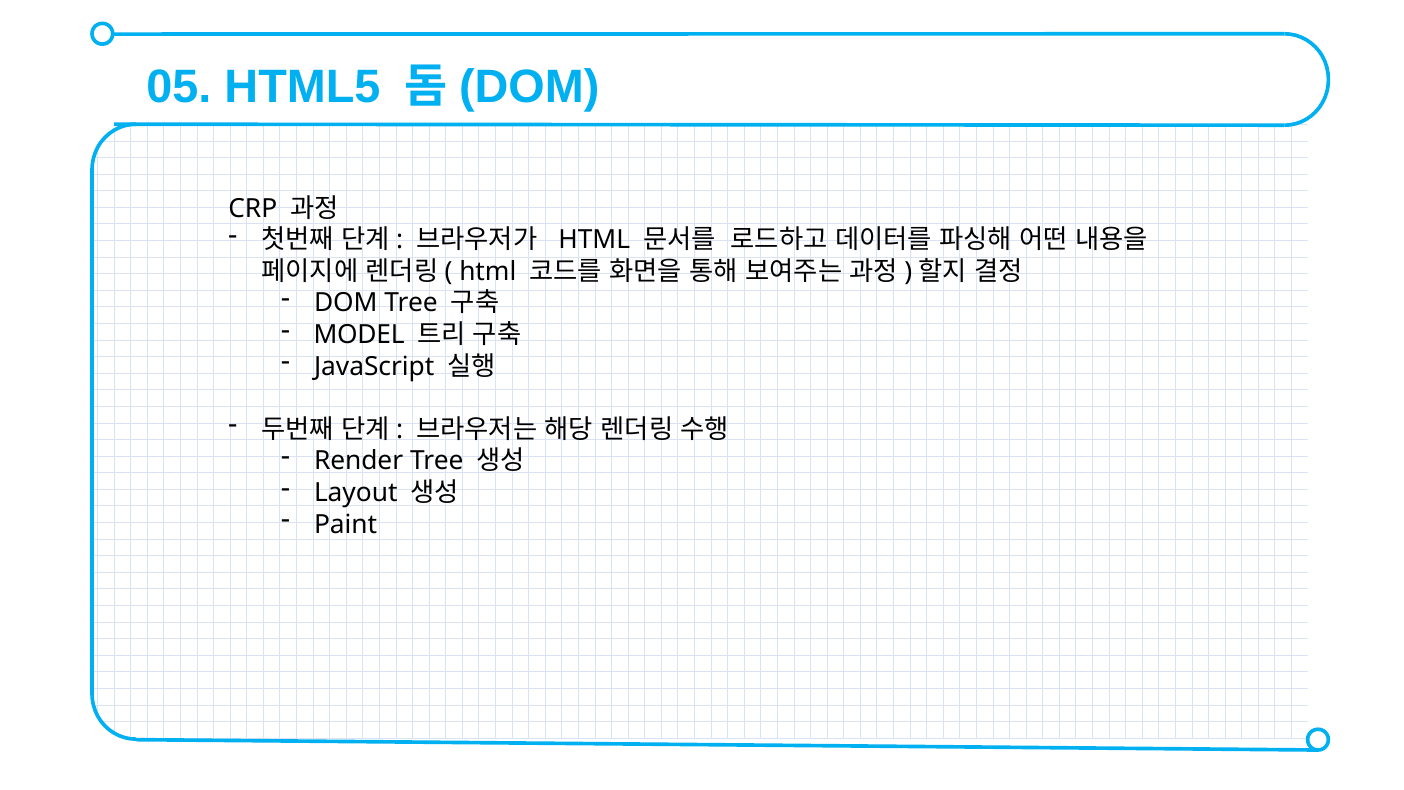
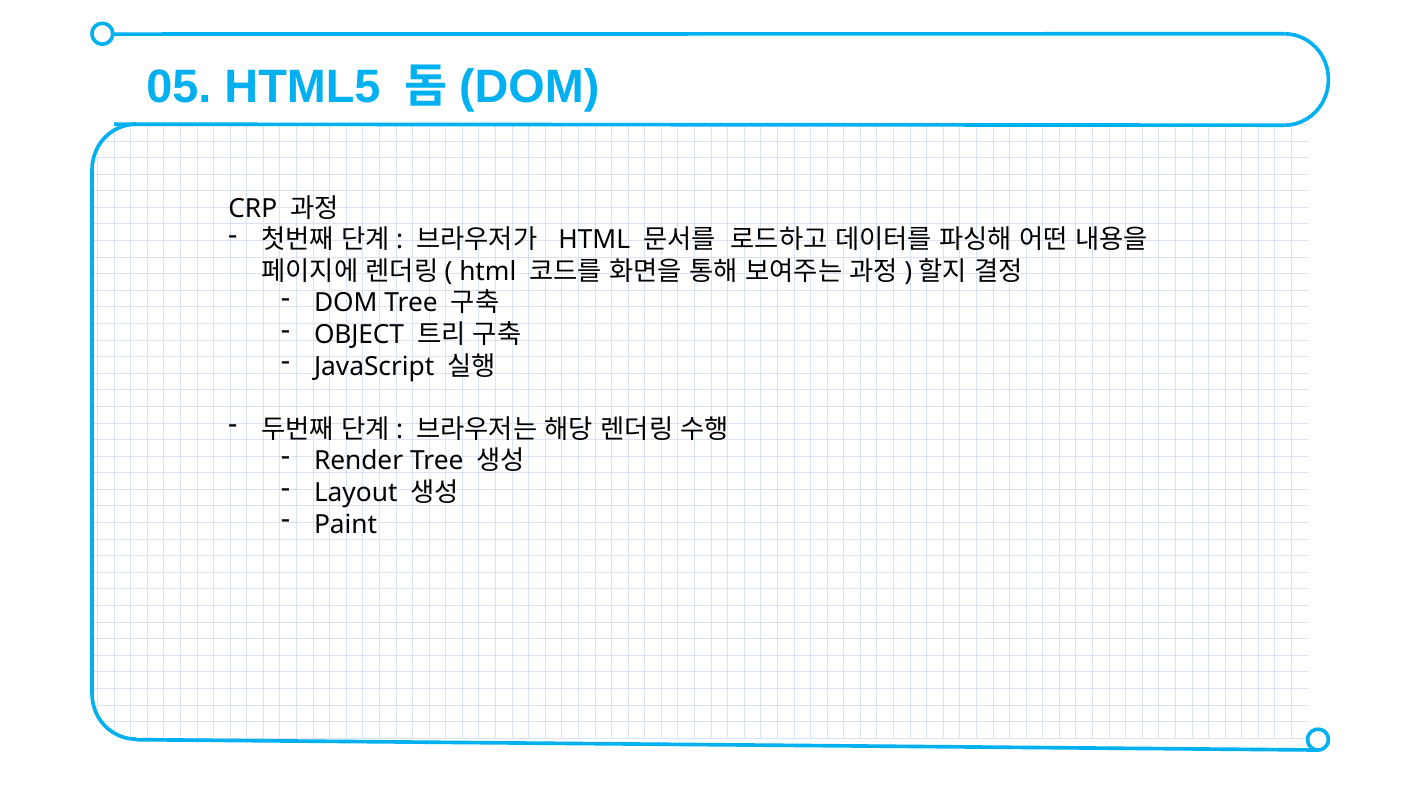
MODEL: MODEL -> OBJECT (359, 335)
